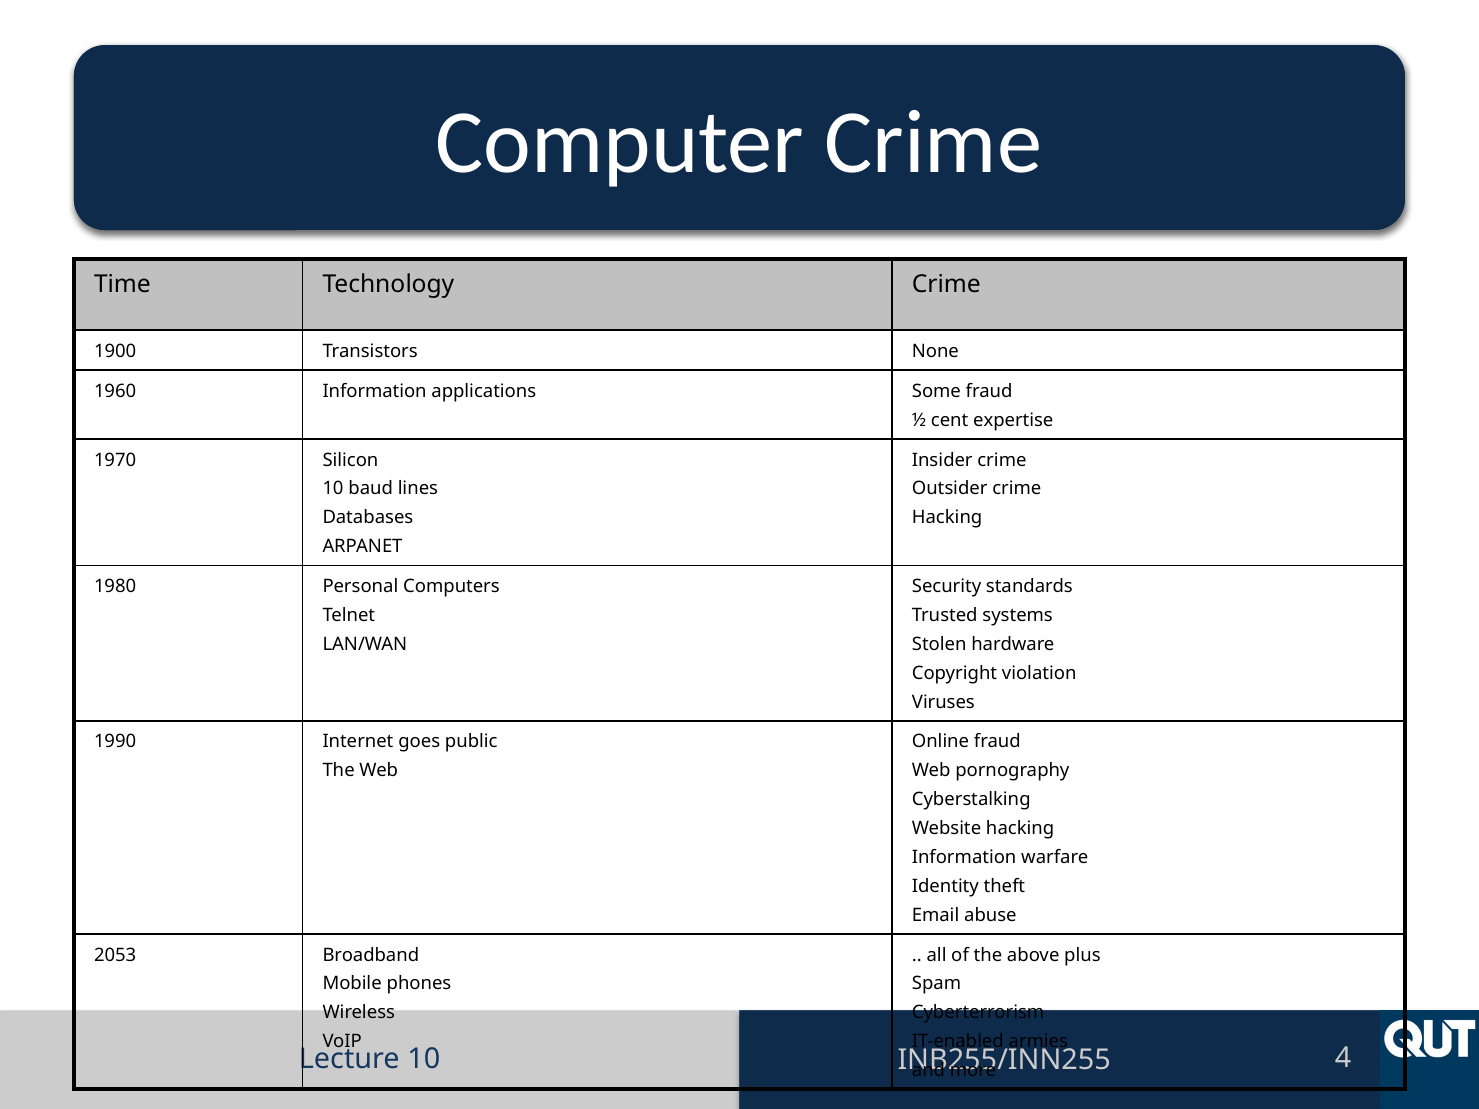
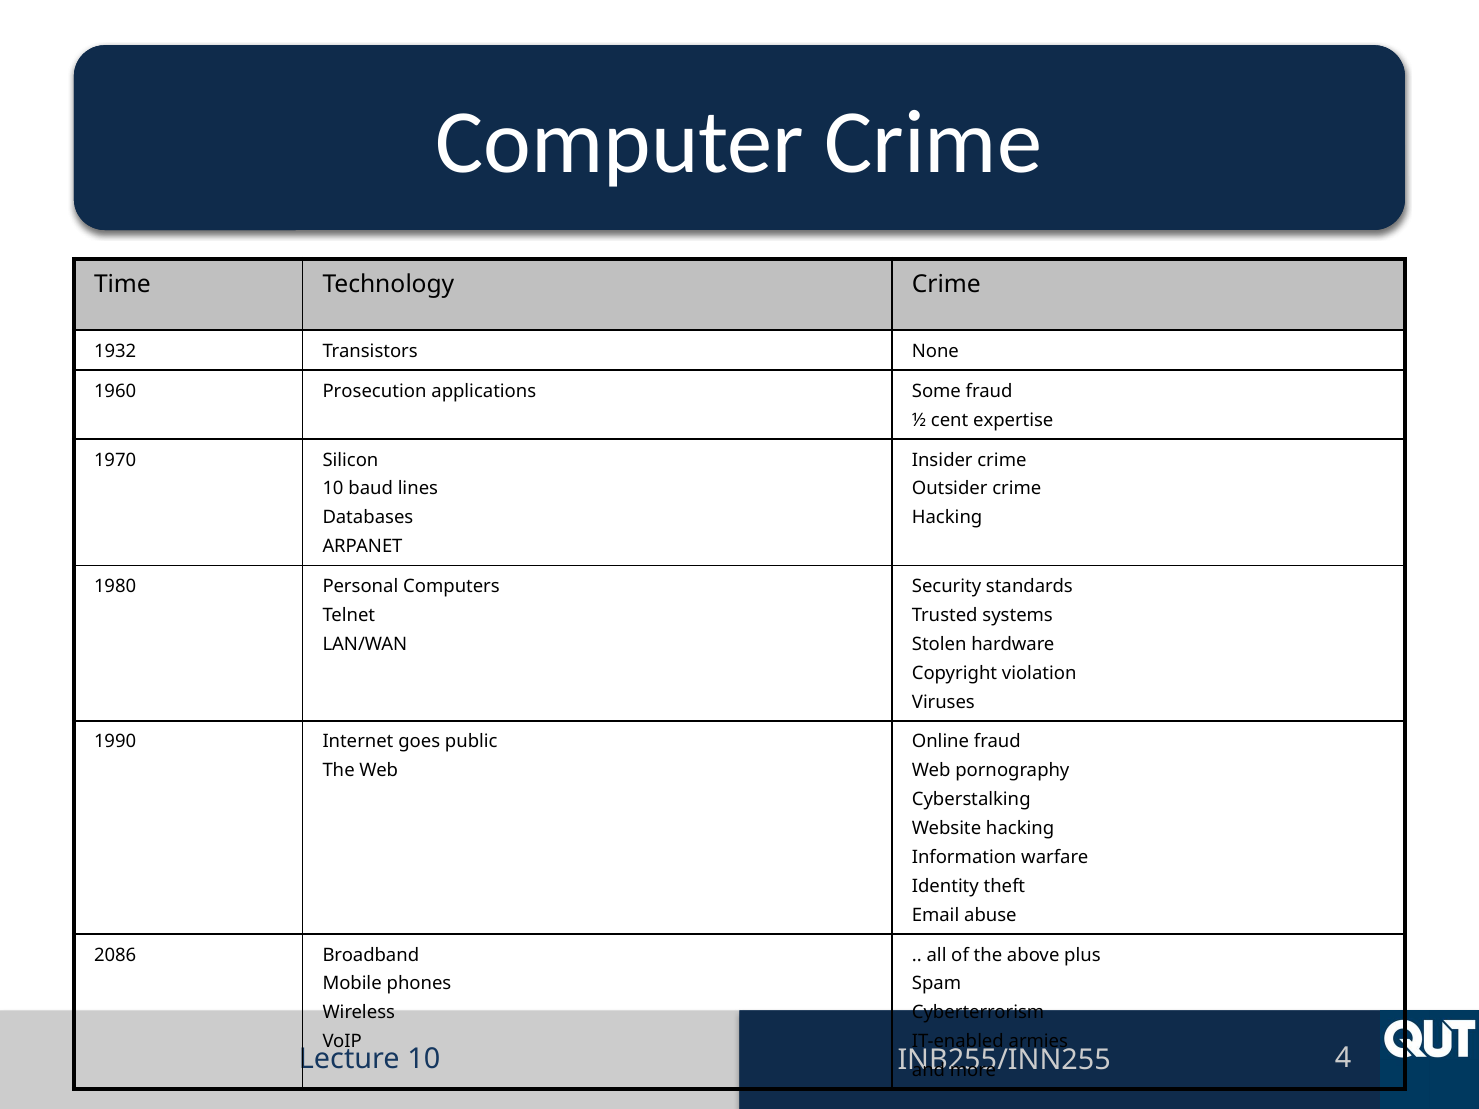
1900: 1900 -> 1932 (115, 351)
1960 Information: Information -> Prosecution (375, 391)
2053: 2053 -> 2086 (115, 955)
